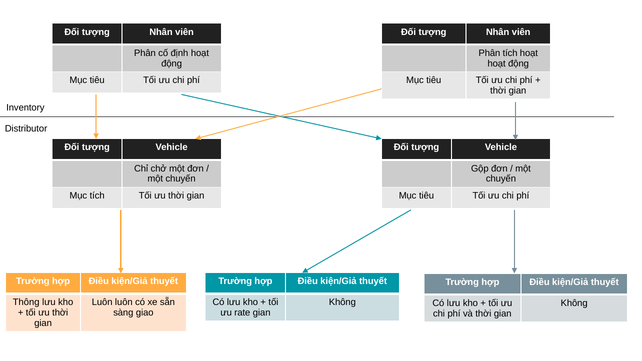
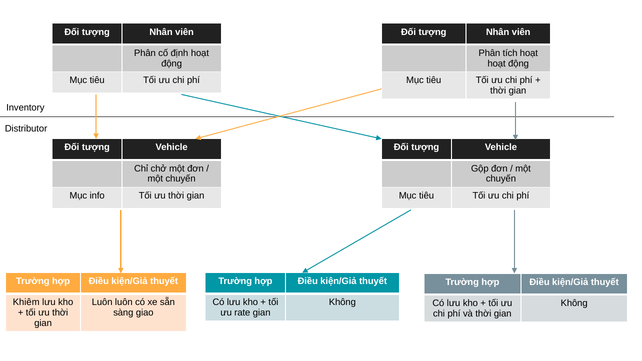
Mục tích: tích -> info (97, 196)
Thông: Thông -> Khiêm (26, 302)
